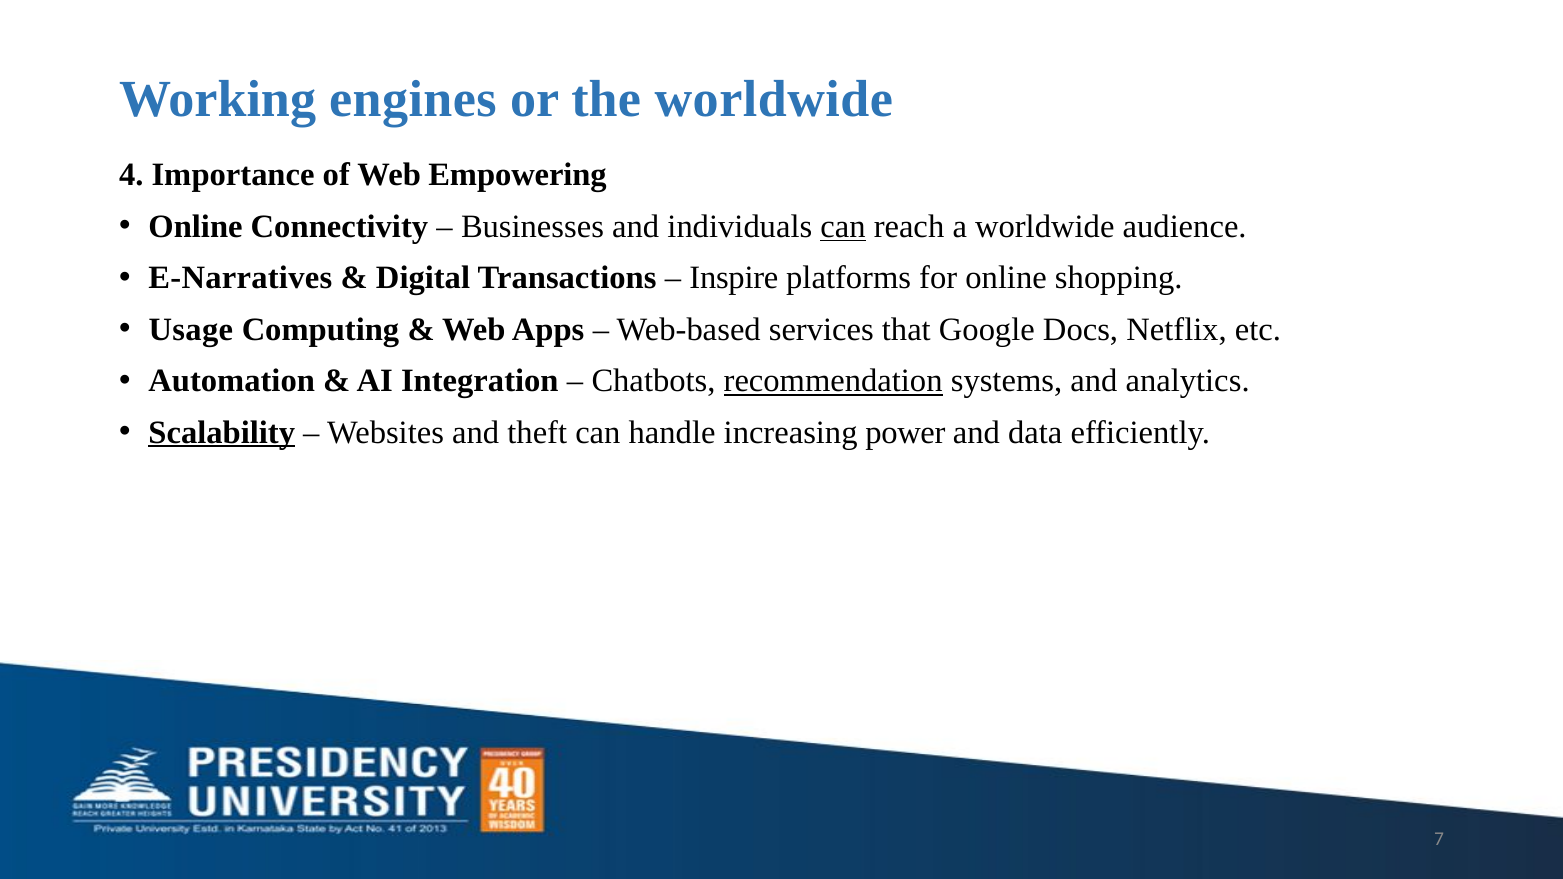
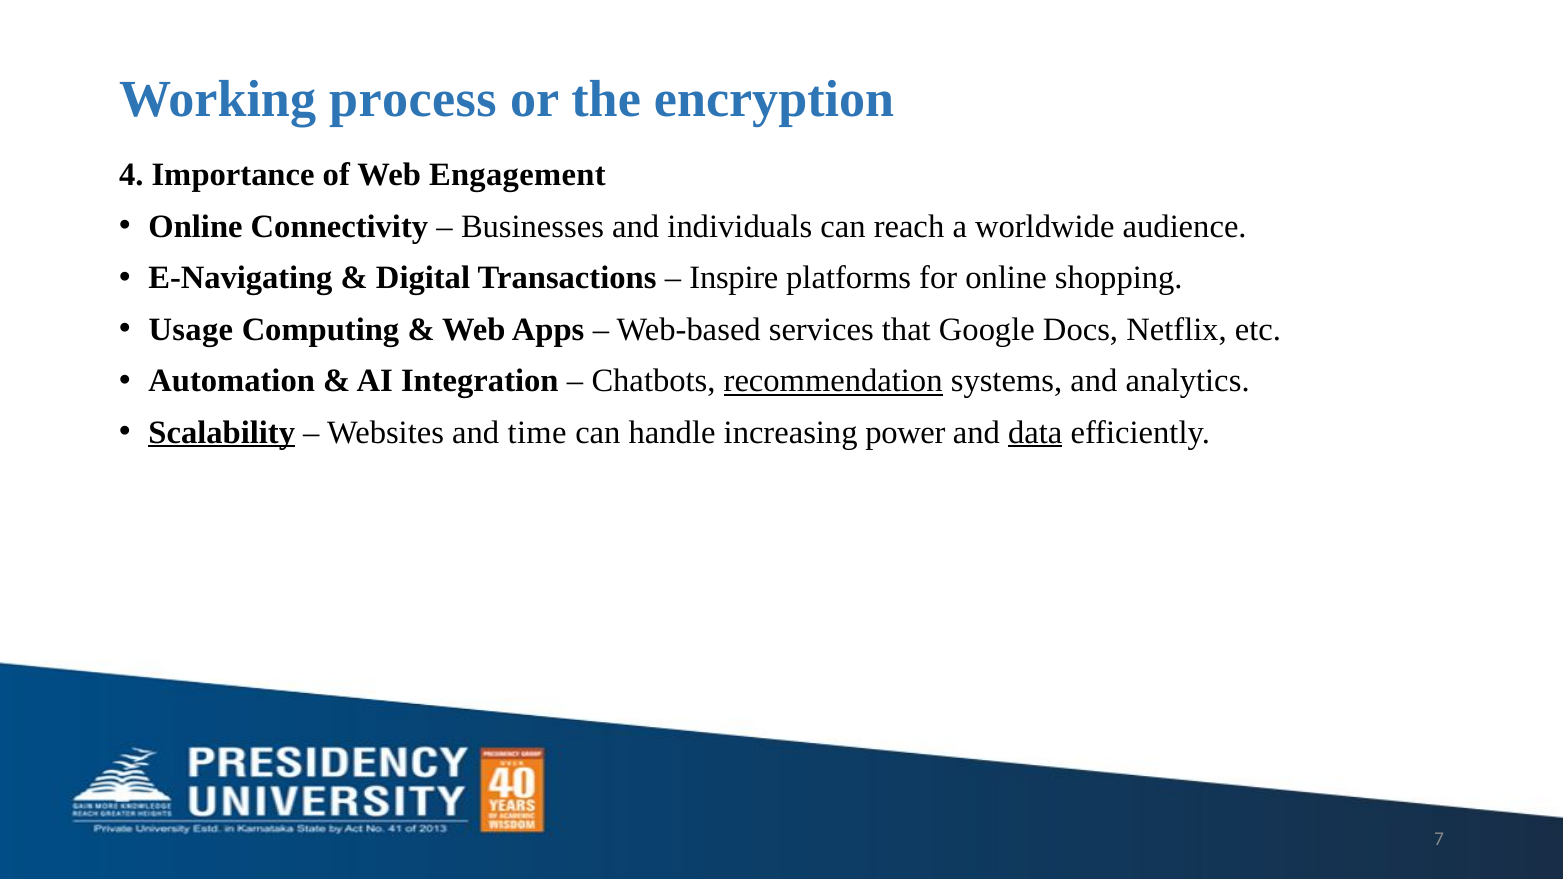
engines: engines -> process (413, 99)
the worldwide: worldwide -> encryption (774, 99)
Empowering: Empowering -> Engagement (517, 175)
can underline: present -> none (843, 227)
E-Narratives: E-Narratives -> E-Navigating (240, 278)
theft: theft -> time (537, 432)
data underline: none -> present (1035, 432)
